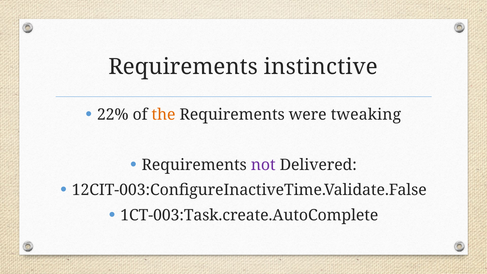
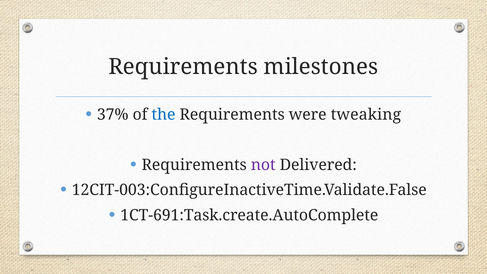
instinctive: instinctive -> milestones (321, 67)
22%: 22% -> 37% (113, 115)
the colour: orange -> blue (164, 115)
1CT-003:Task.create.AutoComplete: 1CT-003:Task.create.AutoComplete -> 1CT-691:Task.create.AutoComplete (249, 215)
